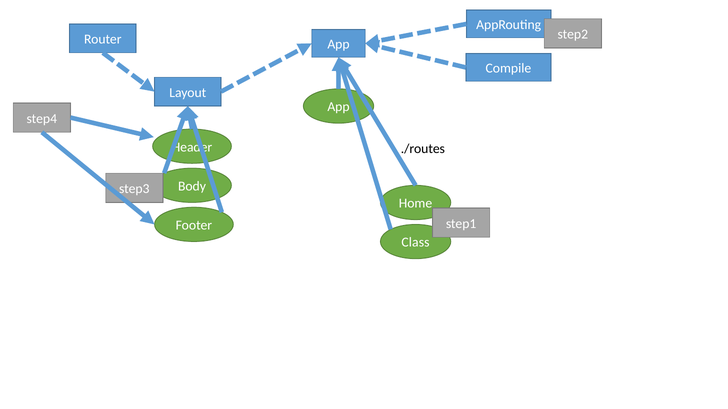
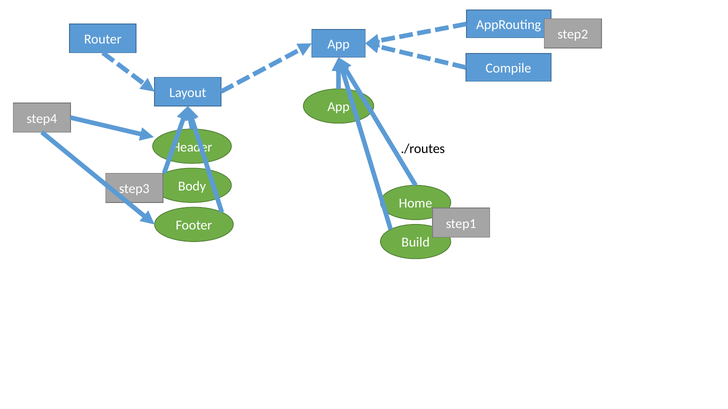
Class: Class -> Build (416, 243)
